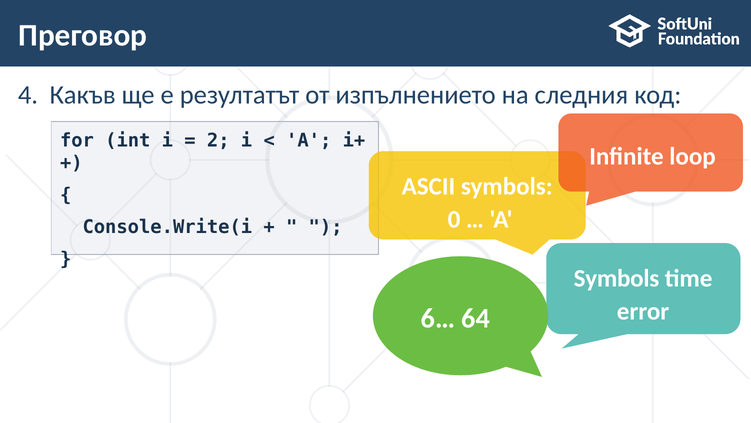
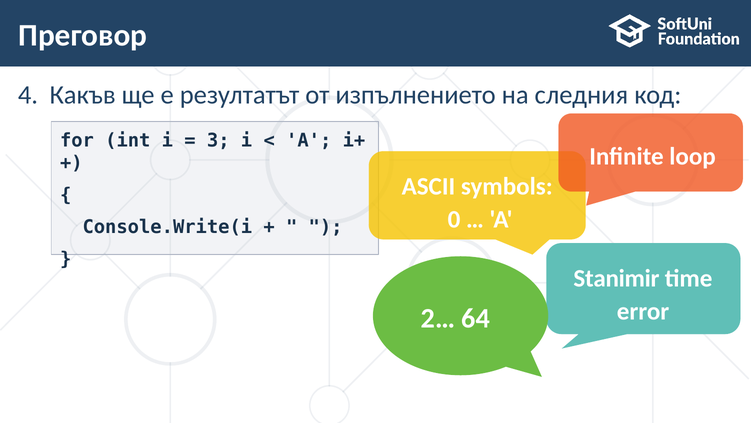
2: 2 -> 3 (218, 141)
Symbols: Symbols -> Stanimir (616, 278)
6…: 6… -> 2… (438, 318)
